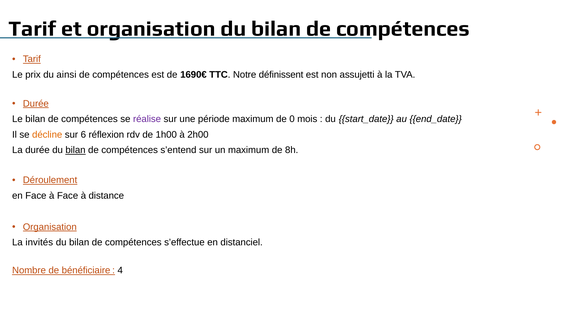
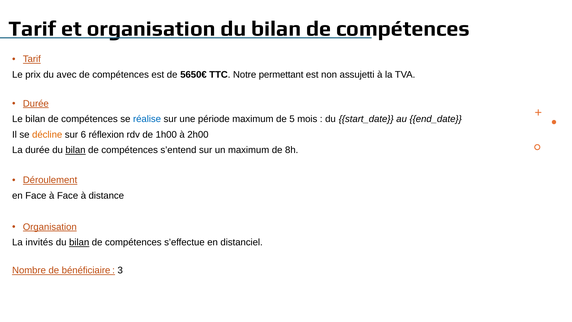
ainsi: ainsi -> avec (67, 74)
1690€: 1690€ -> 5650€ (193, 74)
définissent: définissent -> permettant (281, 74)
réalise colour: purple -> blue (147, 119)
0: 0 -> 5 (292, 119)
bilan underline: none -> present (79, 242)
4: 4 -> 3 (120, 270)
